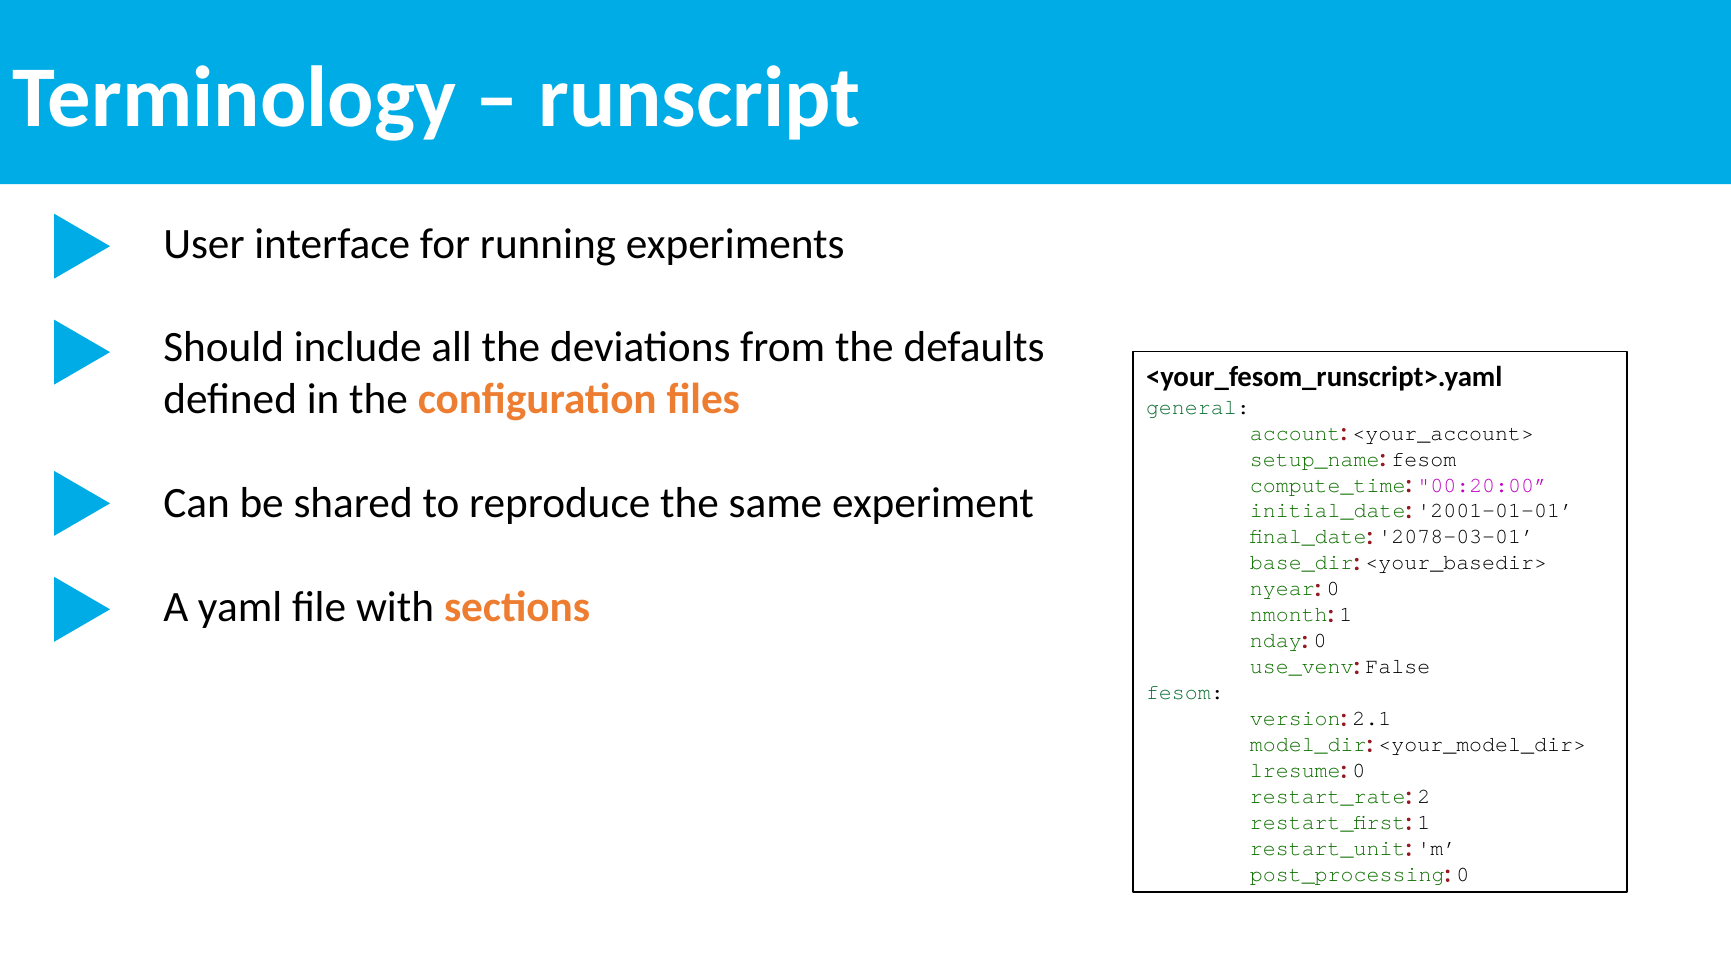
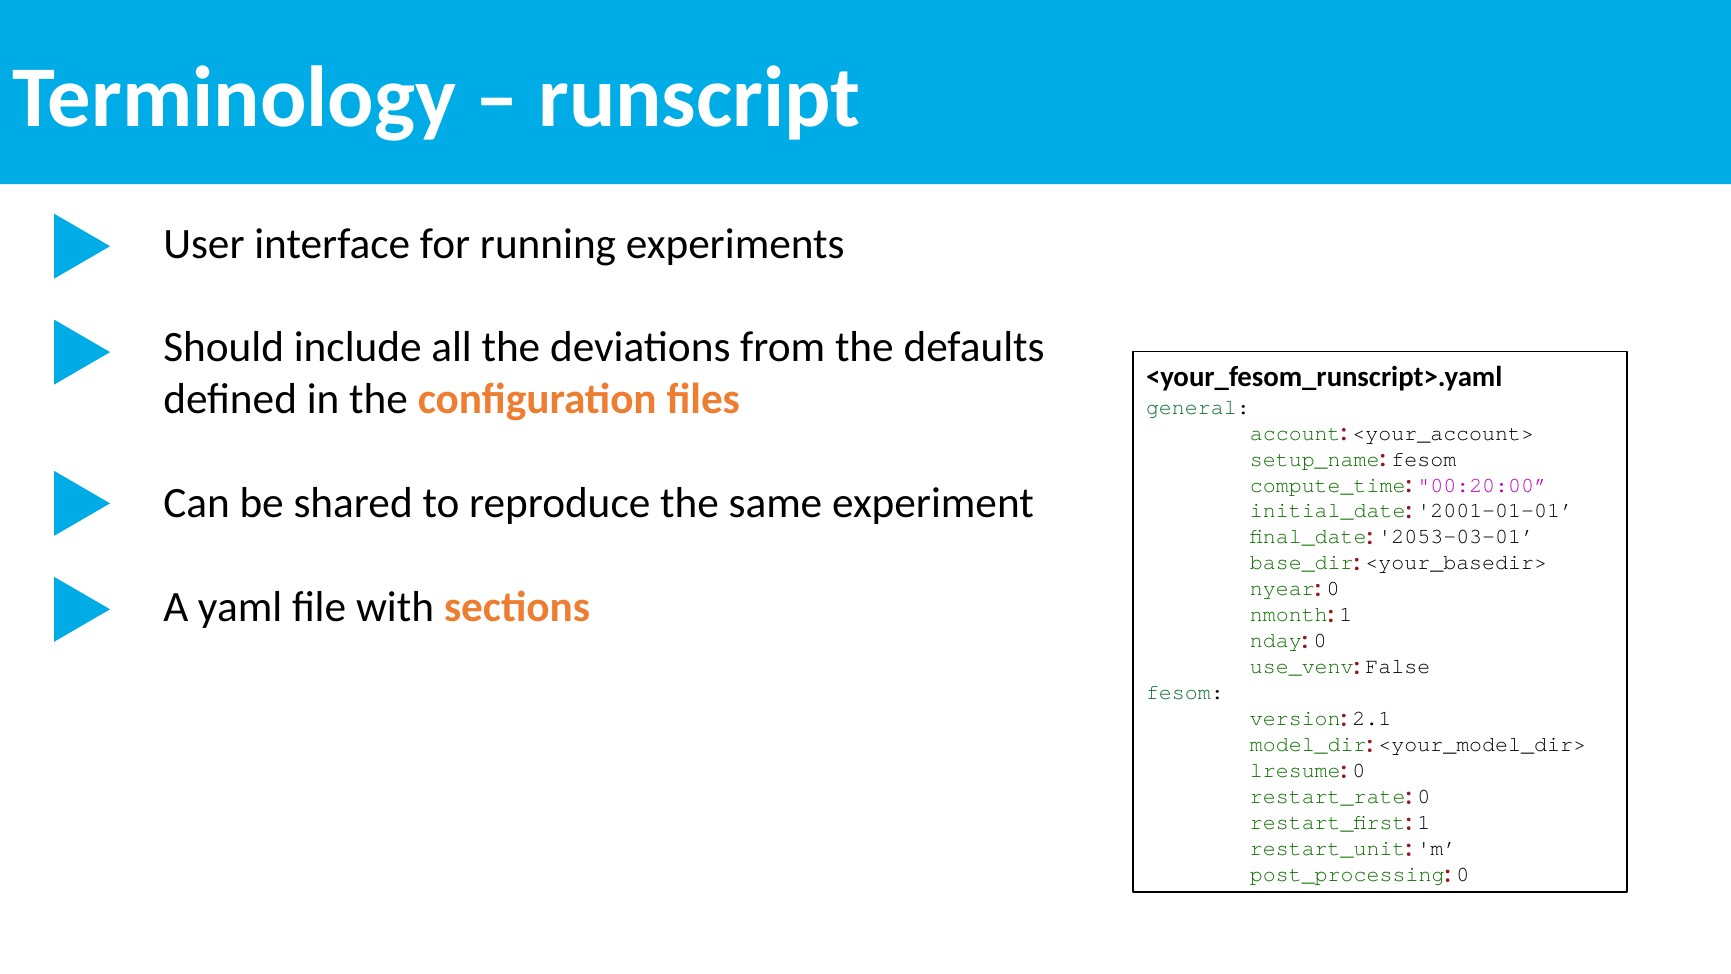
2078-03-01: 2078-03-01 -> 2053-03-01 (1456, 537)
2: 2 -> 0 (1424, 796)
